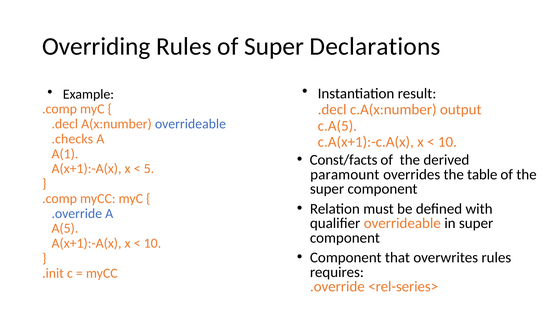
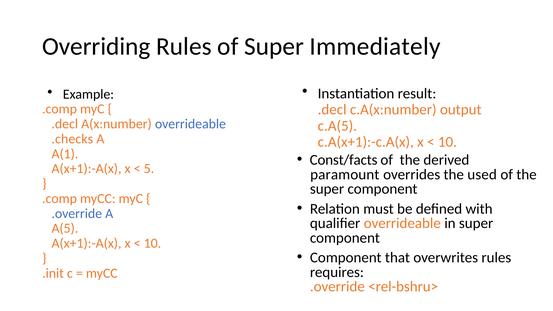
Declarations: Declarations -> Immediately (375, 46)
table: table -> used (482, 174)
<rel-series>: <rel-series> -> <rel-bshru> (403, 287)
